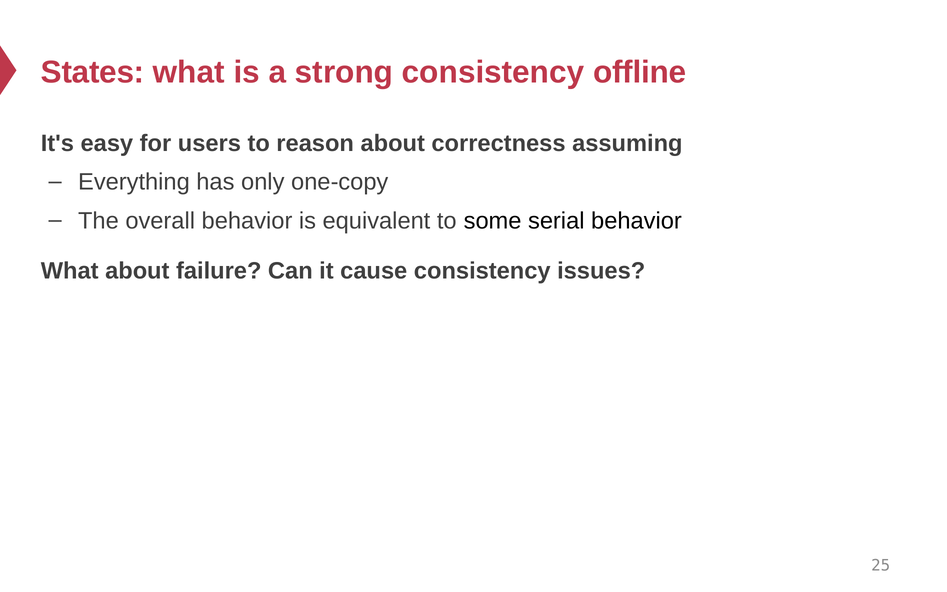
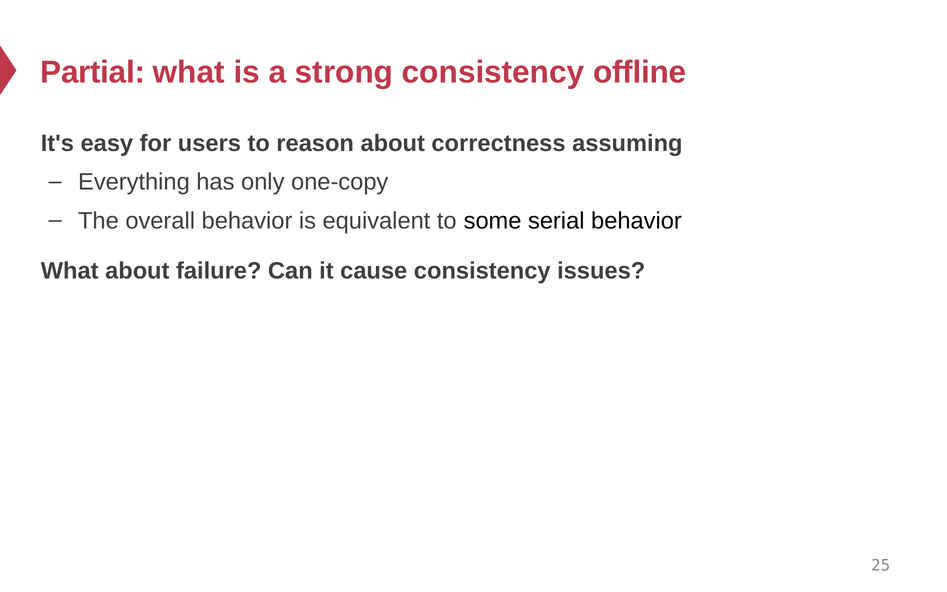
States: States -> Partial (93, 73)
